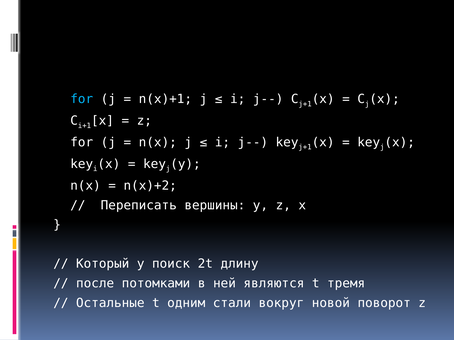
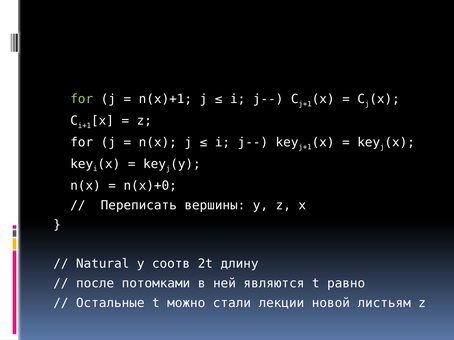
for colour: light blue -> light green (82, 99)
n(x)+2: n(x)+2 -> n(x)+0 (150, 186)
Который: Который -> Natural (103, 264)
поиск: поиск -> соотв (171, 264)
тремя: тремя -> равно (346, 284)
одним: одним -> можно (186, 303)
вокруг: вокруг -> лекции (281, 303)
поворот: поворот -> листьям (384, 303)
